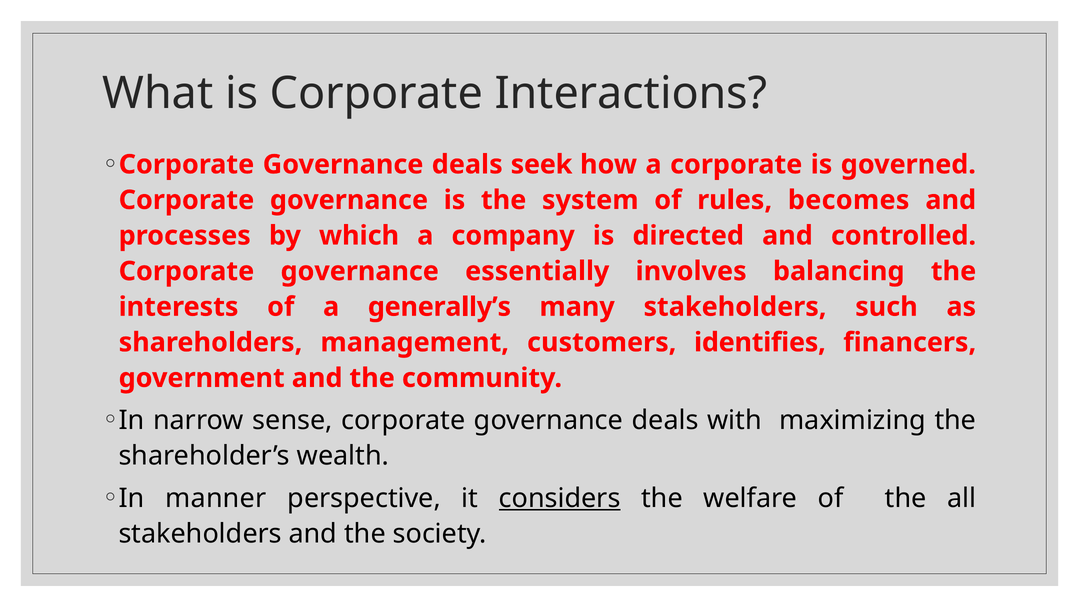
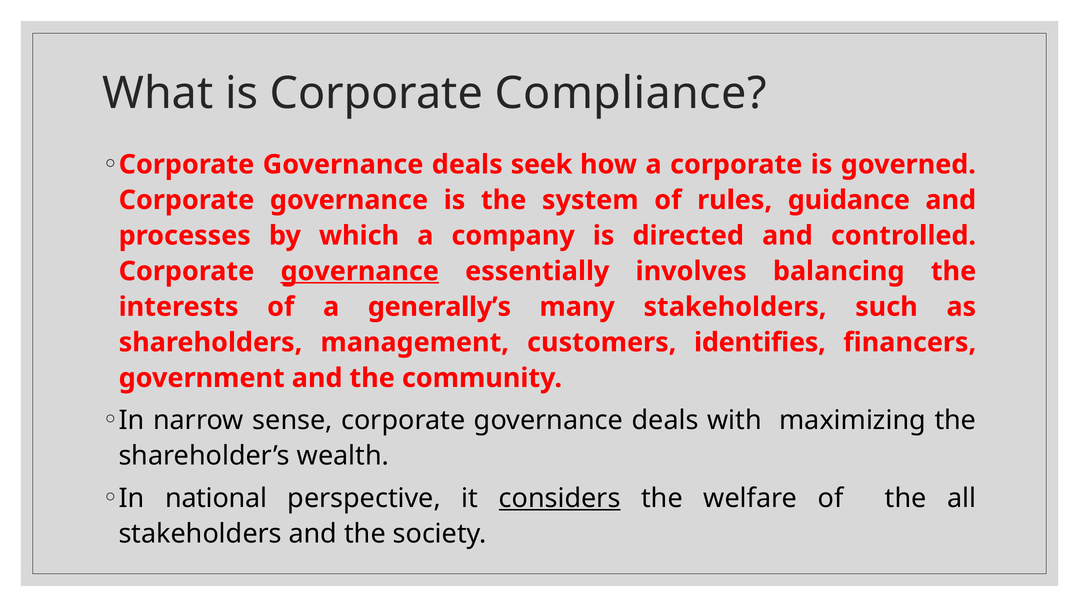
Interactions: Interactions -> Compliance (631, 93)
becomes: becomes -> guidance (849, 200)
governance underline: none -> present (360, 271)
manner: manner -> national (216, 498)
